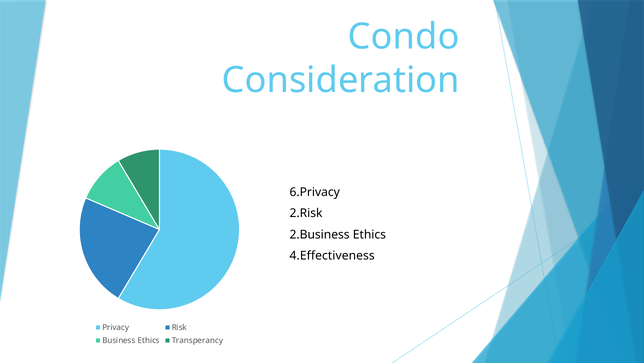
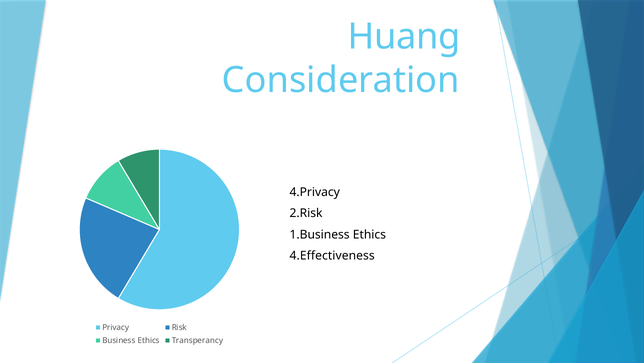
Condo: Condo -> Huang (404, 37)
6.Privacy: 6.Privacy -> 4.Privacy (315, 192)
2.Business: 2.Business -> 1.Business (320, 234)
